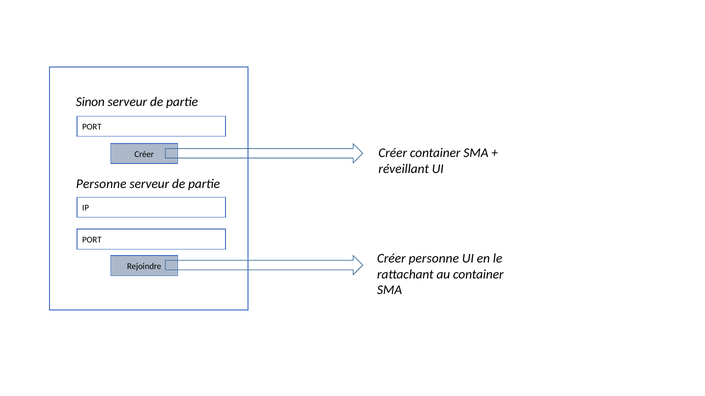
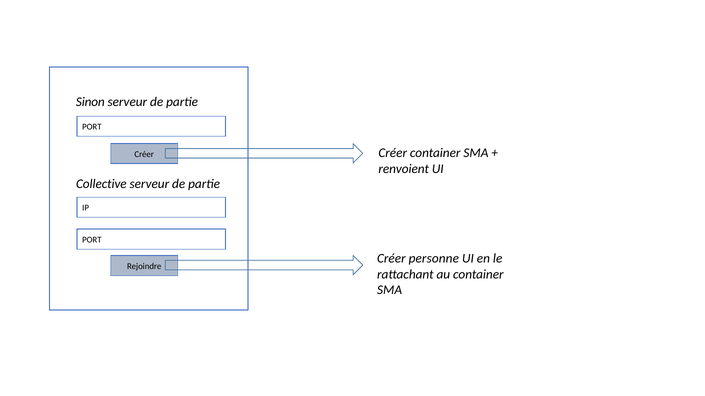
réveillant: réveillant -> renvoient (404, 169)
Personne: Personne -> Collective (101, 184)
